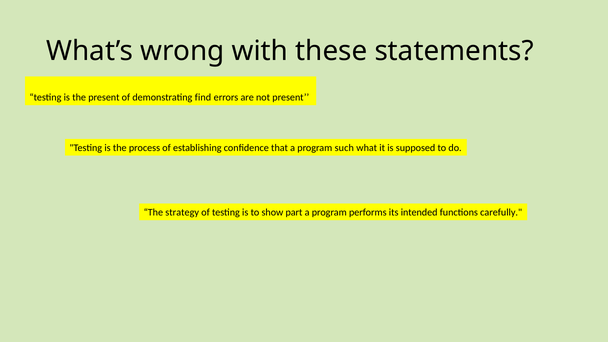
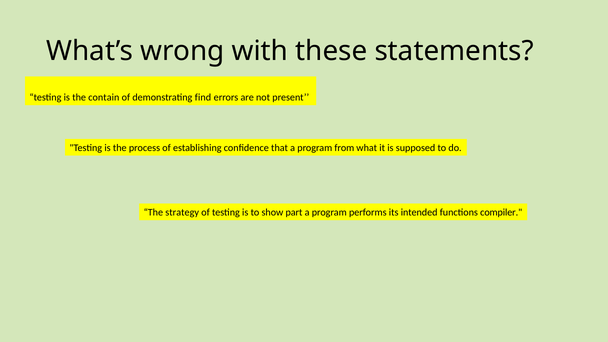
the present: present -> contain (104, 98)
such: such -> from (344, 148)
carefully: carefully -> compiler (501, 213)
